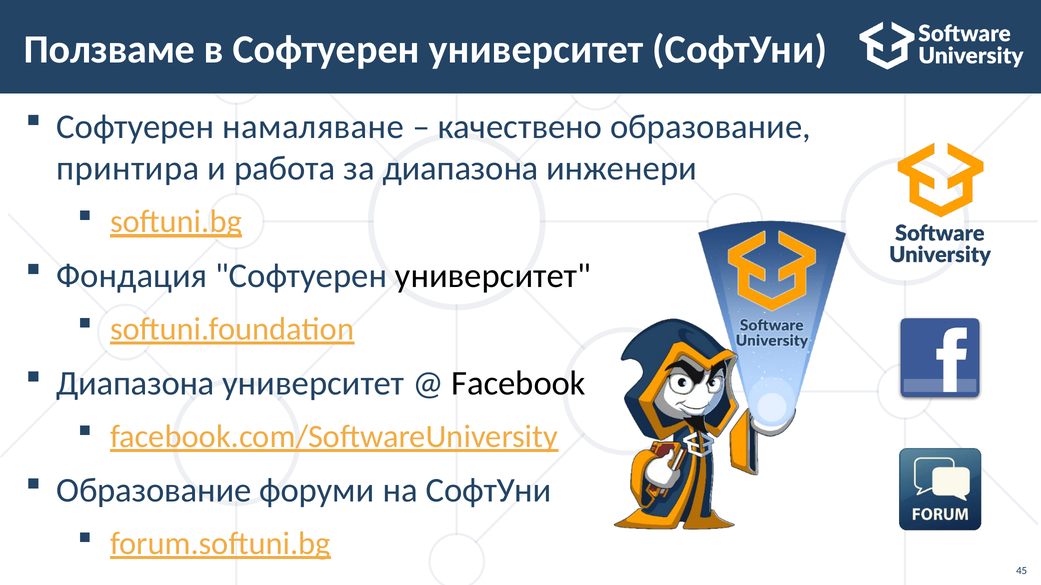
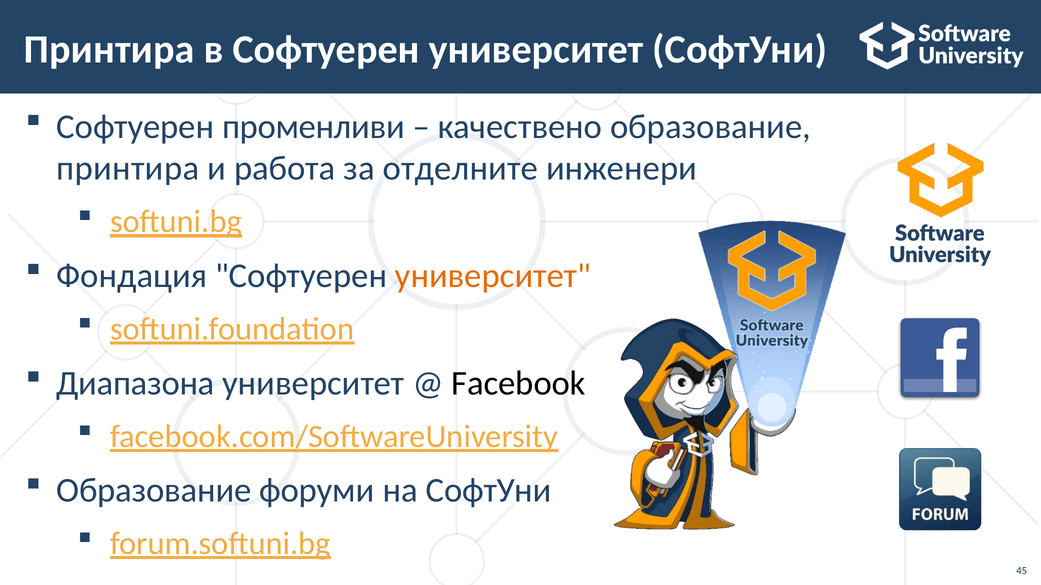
Ползваме: Ползваме -> Принтира (109, 50)
намаляване: намаляване -> променливи (313, 127)
за диапазона: диапазона -> отделните (460, 169)
университет colour: black -> orange (493, 276)
